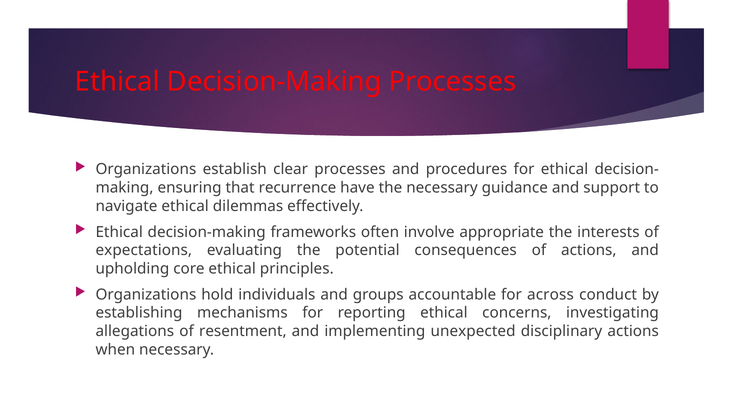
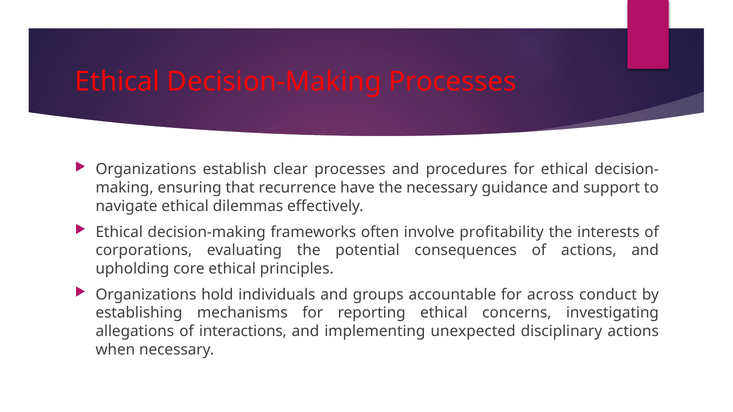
appropriate: appropriate -> profitability (502, 232)
expectations: expectations -> corporations (144, 250)
resentment: resentment -> interactions (243, 331)
